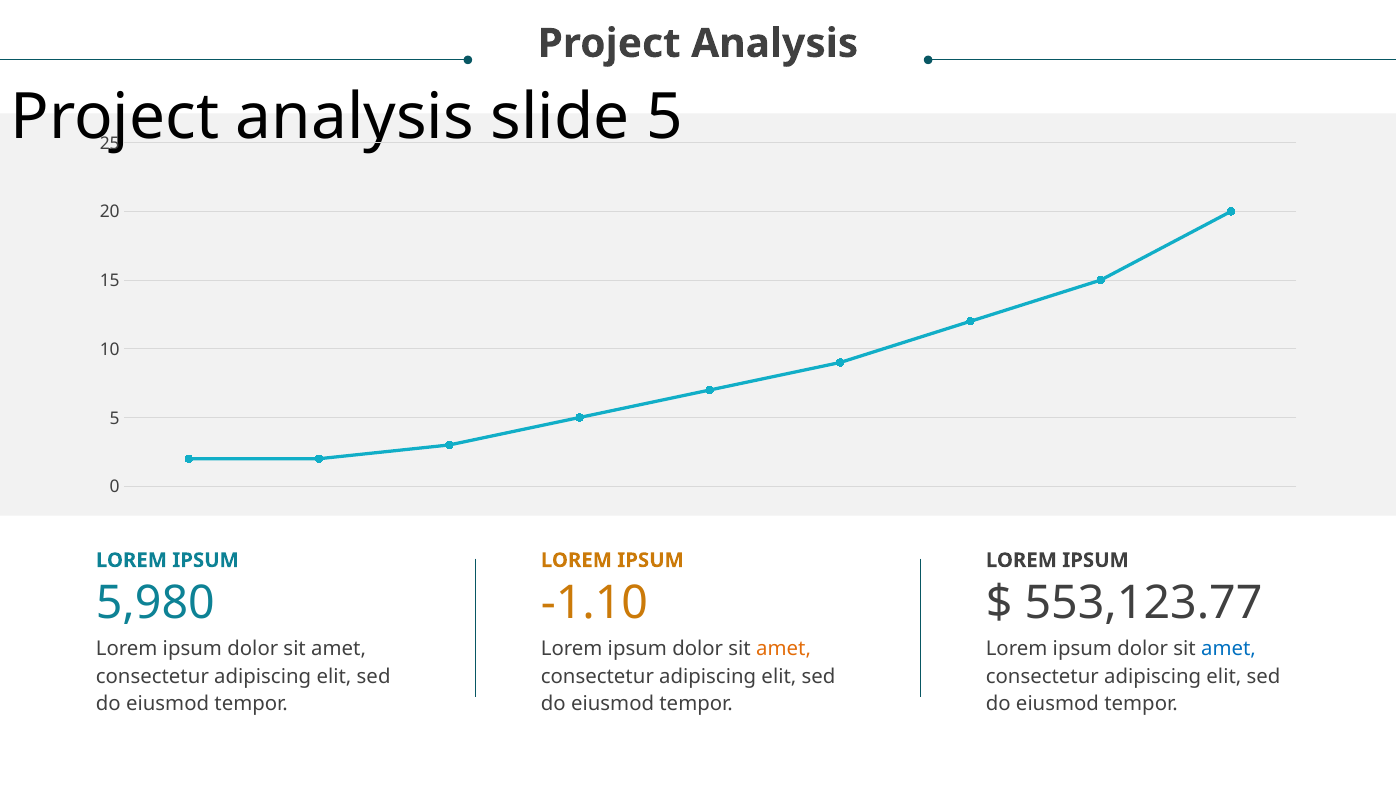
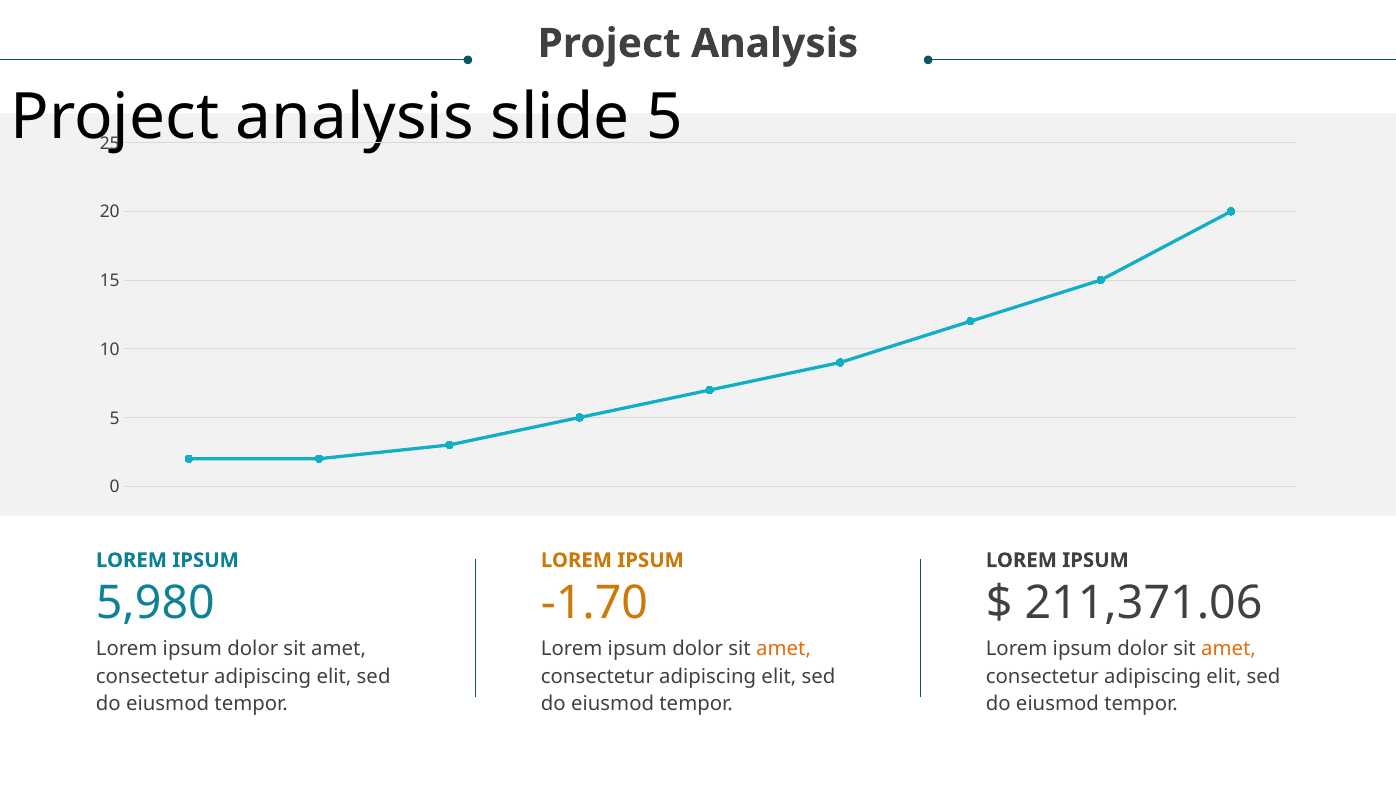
-1.10: -1.10 -> -1.70 (594, 604)
553,123.77: 553,123.77 -> 211,371.06 (1144, 604)
amet colour: blue -> orange (1229, 649)
